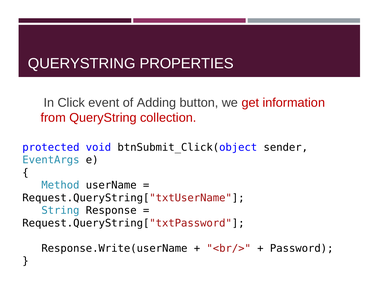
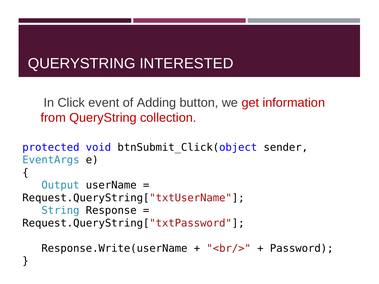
PROPERTIES: PROPERTIES -> INTERESTED (187, 64)
Method: Method -> Output (60, 185)
